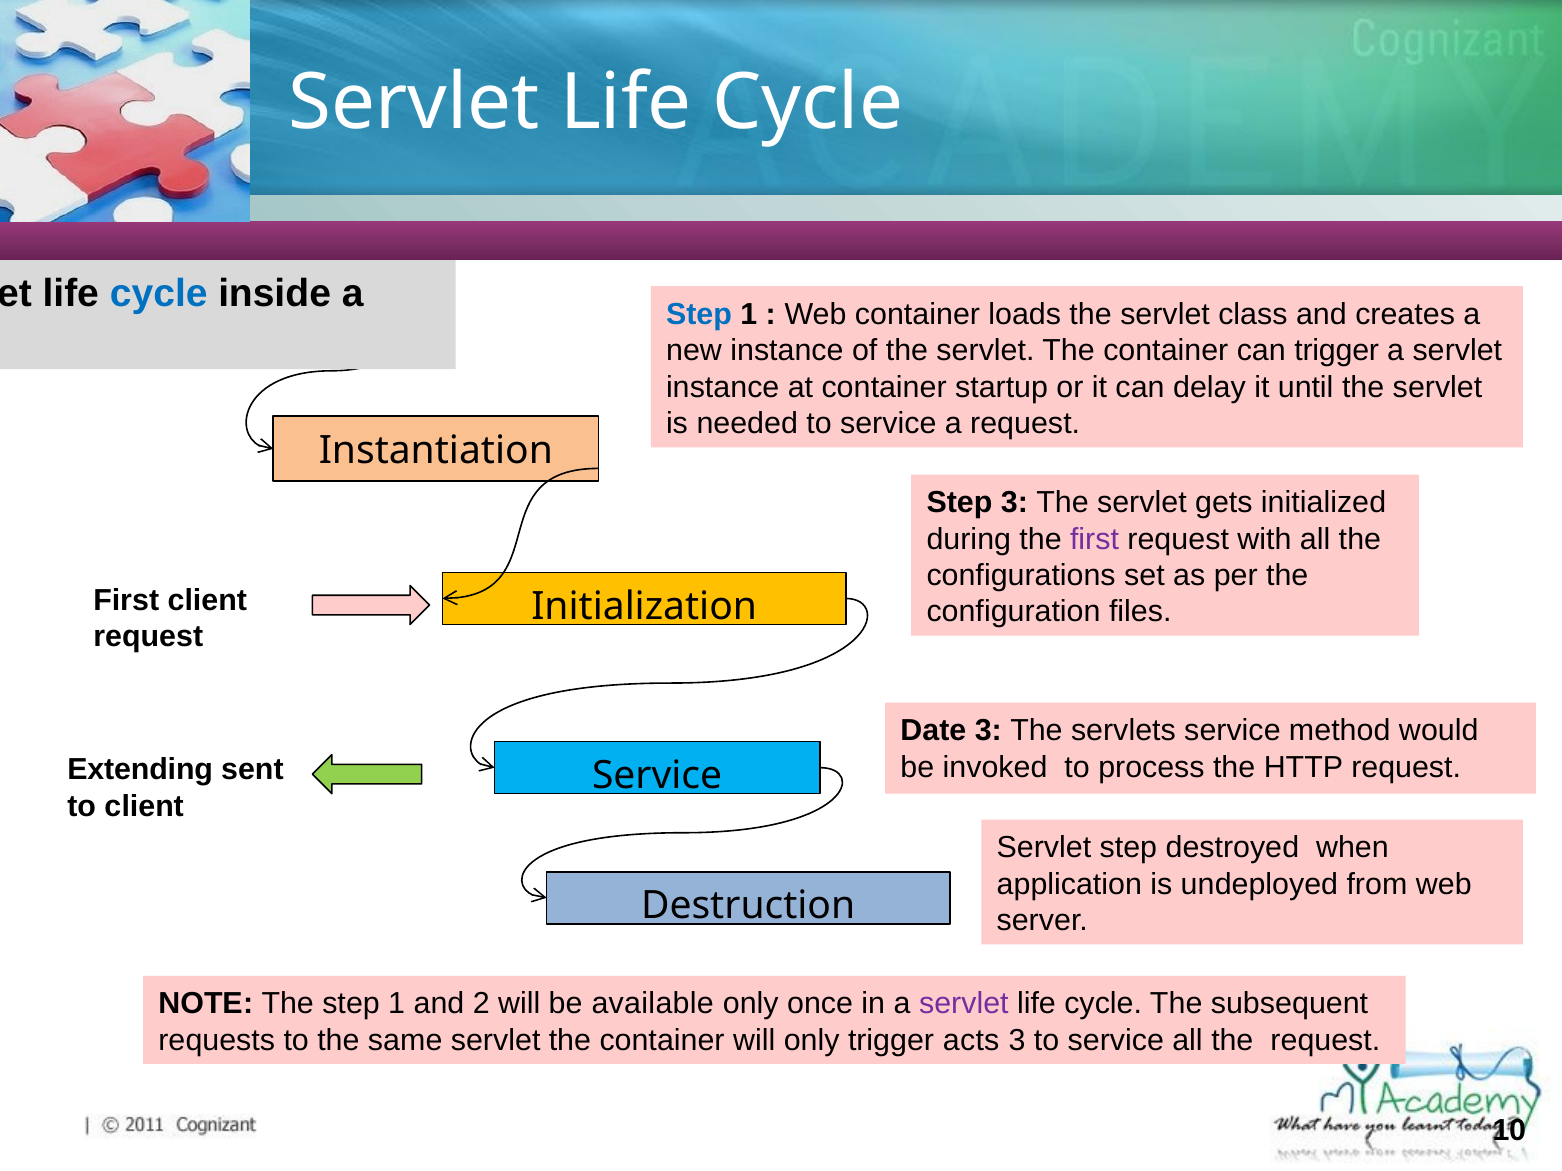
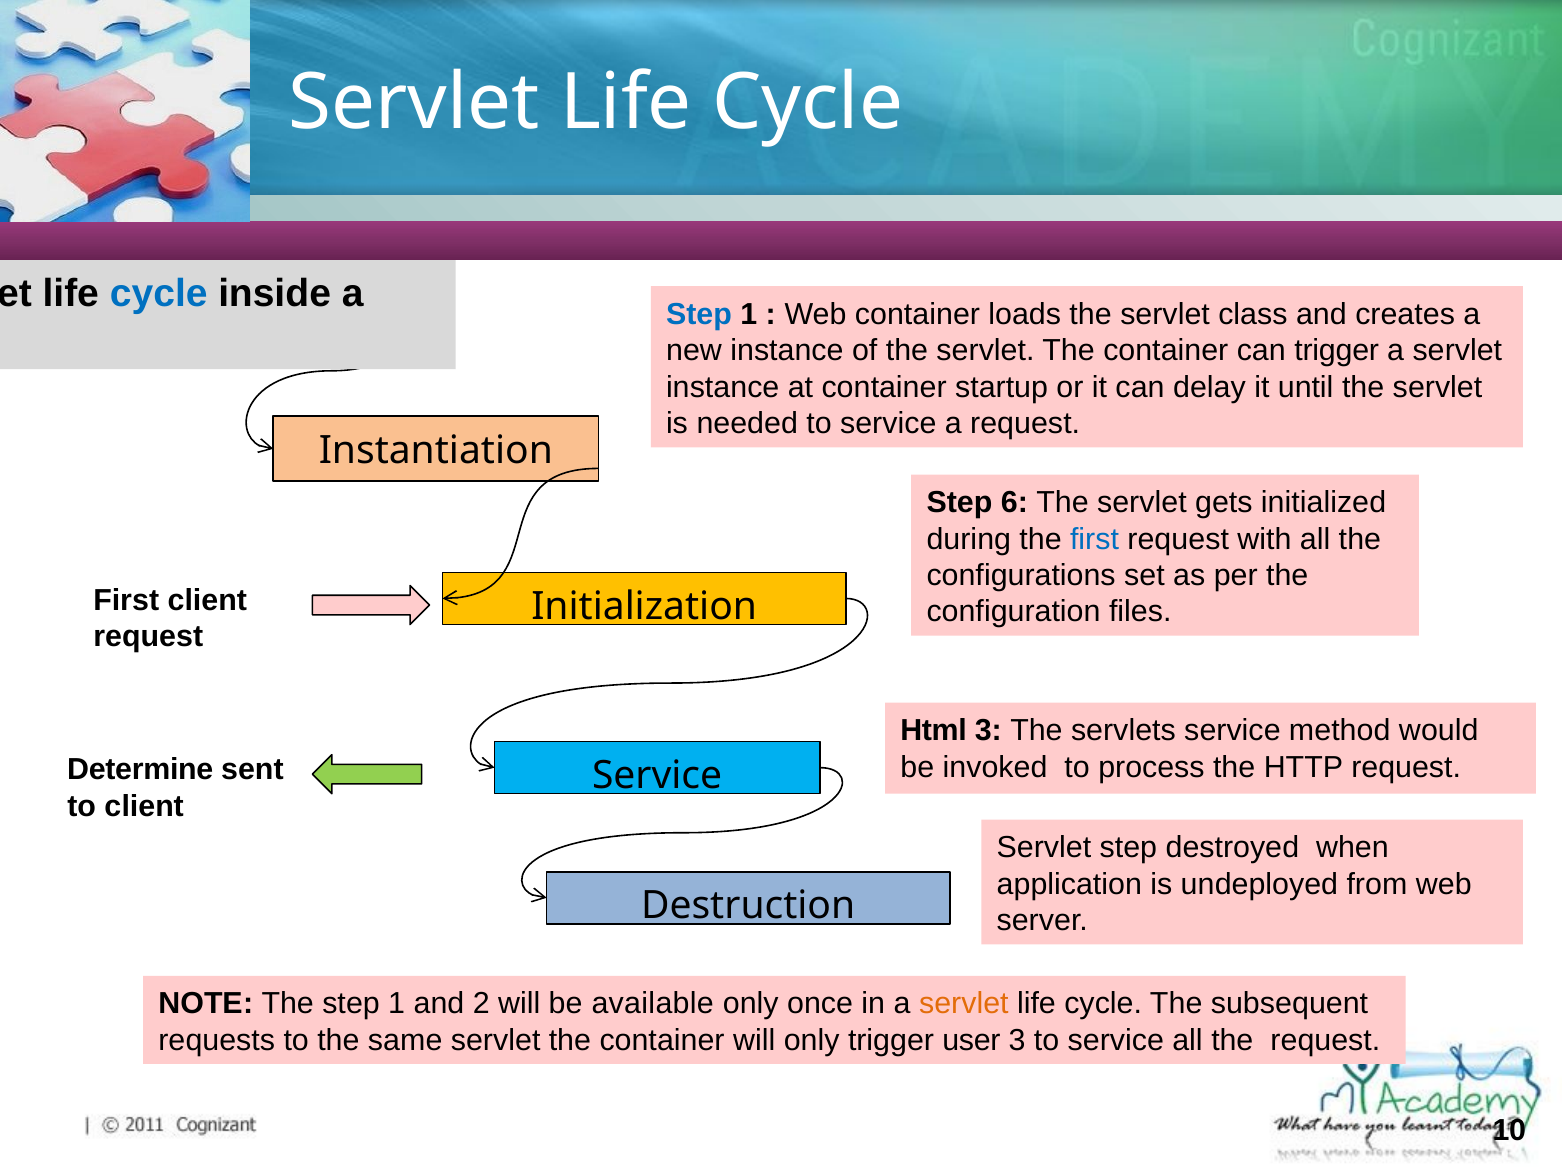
Step 3: 3 -> 6 (1014, 503)
first colour: purple -> blue (1094, 539)
Date: Date -> Html (934, 731)
Extending: Extending -> Determine (140, 770)
servlet colour: purple -> orange (964, 1004)
acts: acts -> user (971, 1041)
